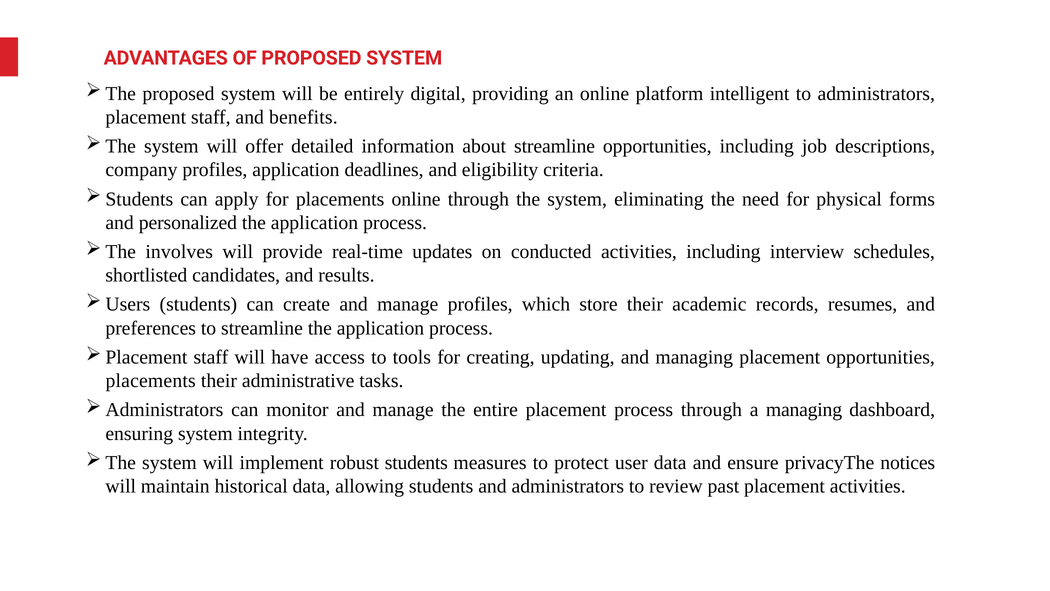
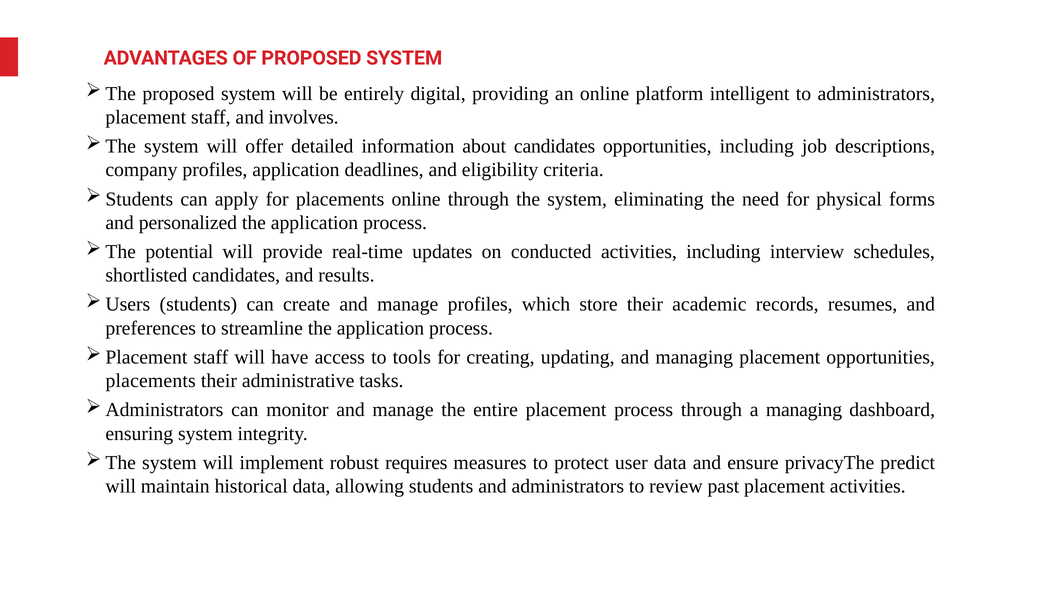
benefits: benefits -> involves (304, 117)
about streamline: streamline -> candidates (555, 146)
involves: involves -> potential (179, 252)
robust students: students -> requires (416, 462)
notices: notices -> predict (908, 462)
